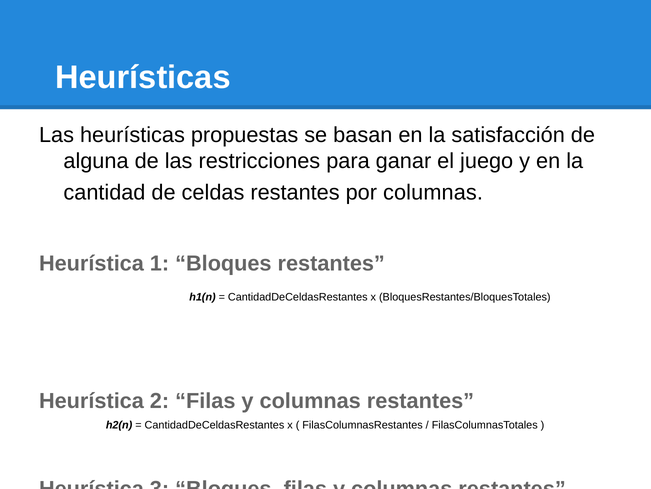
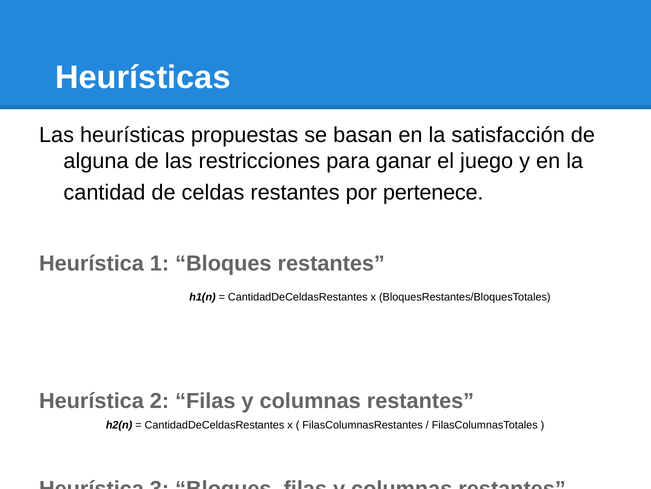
por columnas: columnas -> pertenece (433, 192)
